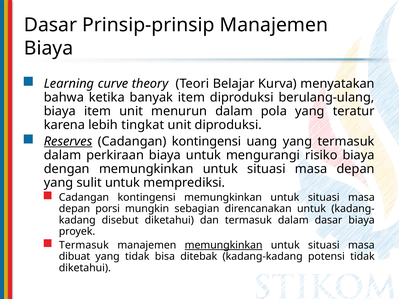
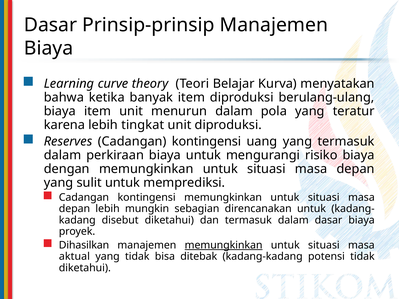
Reserves underline: present -> none (68, 142)
depan porsi: porsi -> lebih (108, 209)
Termasuk: Termasuk -> Dihasilkan (84, 245)
dibuat: dibuat -> aktual (74, 257)
